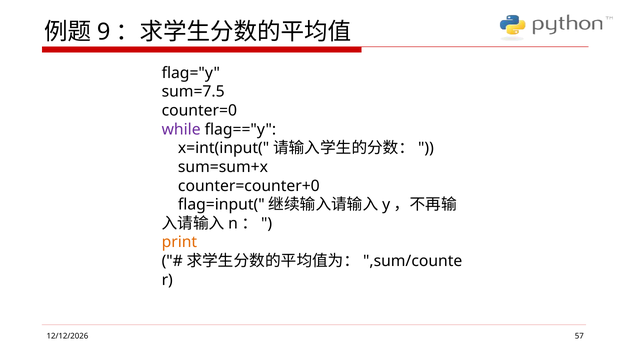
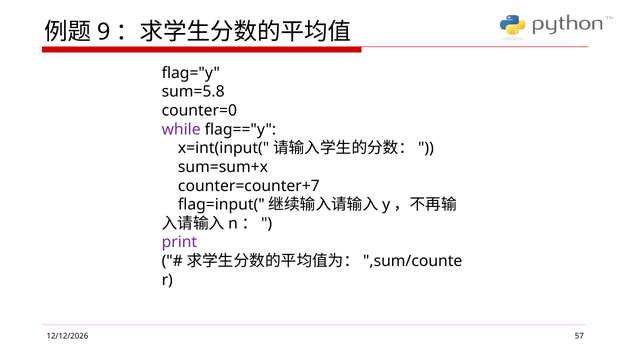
sum=7.5: sum=7.5 -> sum=5.8 (193, 92)
counter=counter+0: counter=counter+0 -> counter=counter+7 (249, 186)
print colour: orange -> purple (179, 242)
